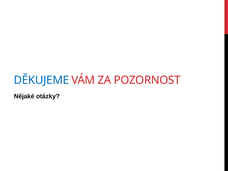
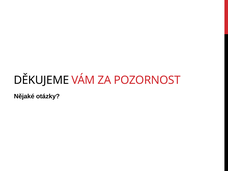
DĚKUJEME colour: blue -> black (41, 80)
